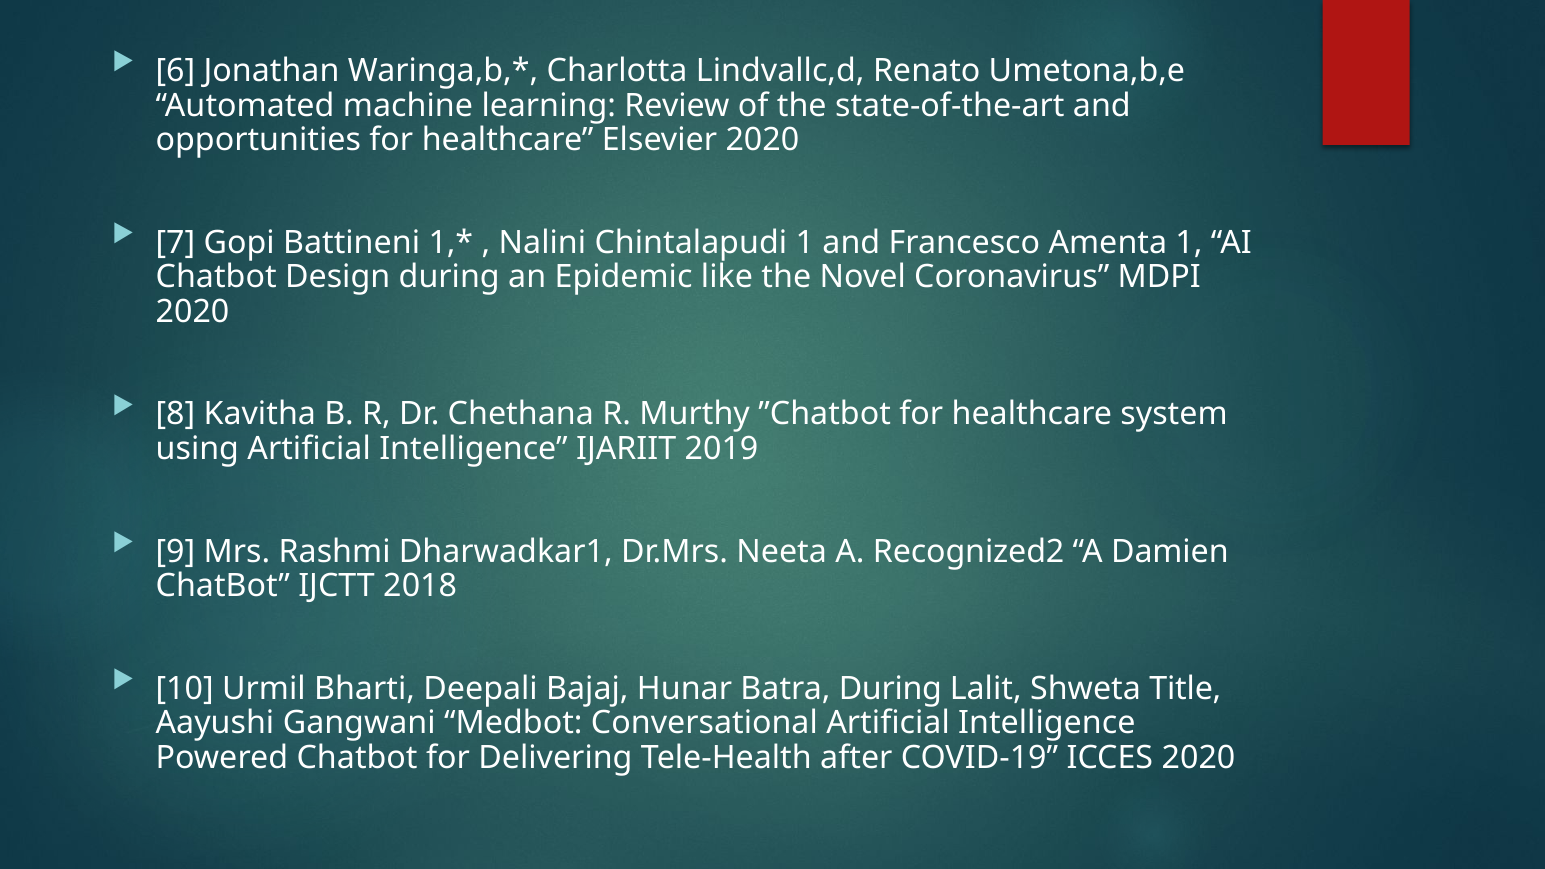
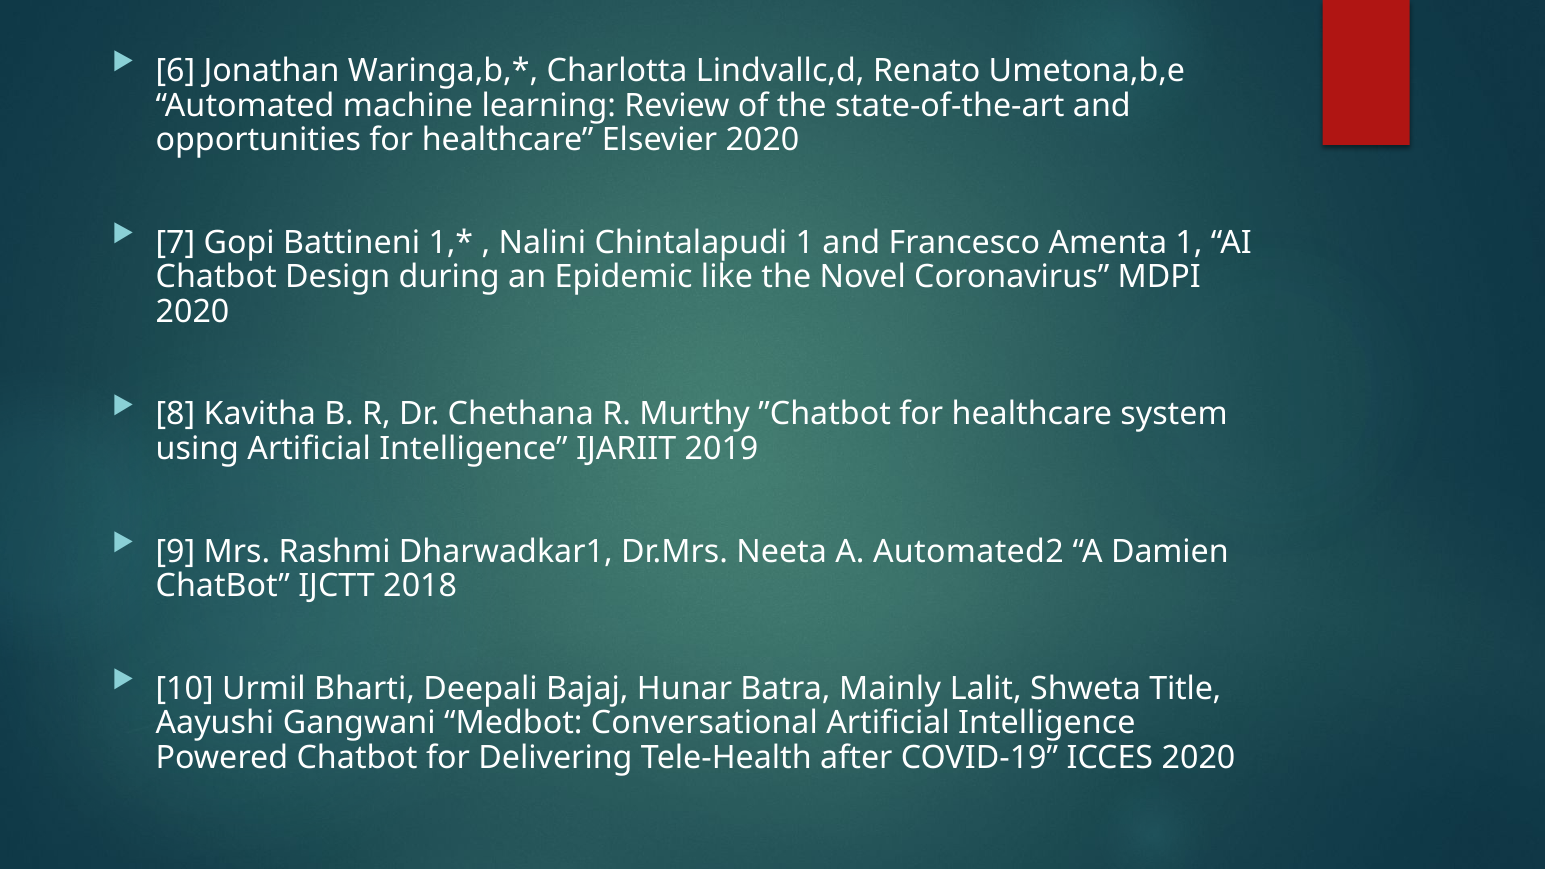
Recognized2: Recognized2 -> Automated2 (968, 551)
Batra During: During -> Mainly (890, 689)
